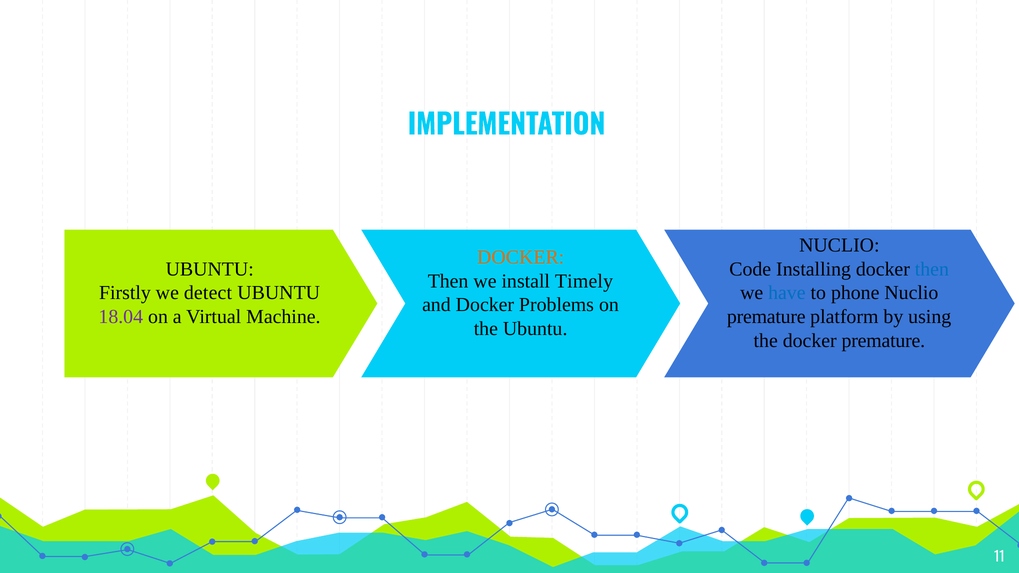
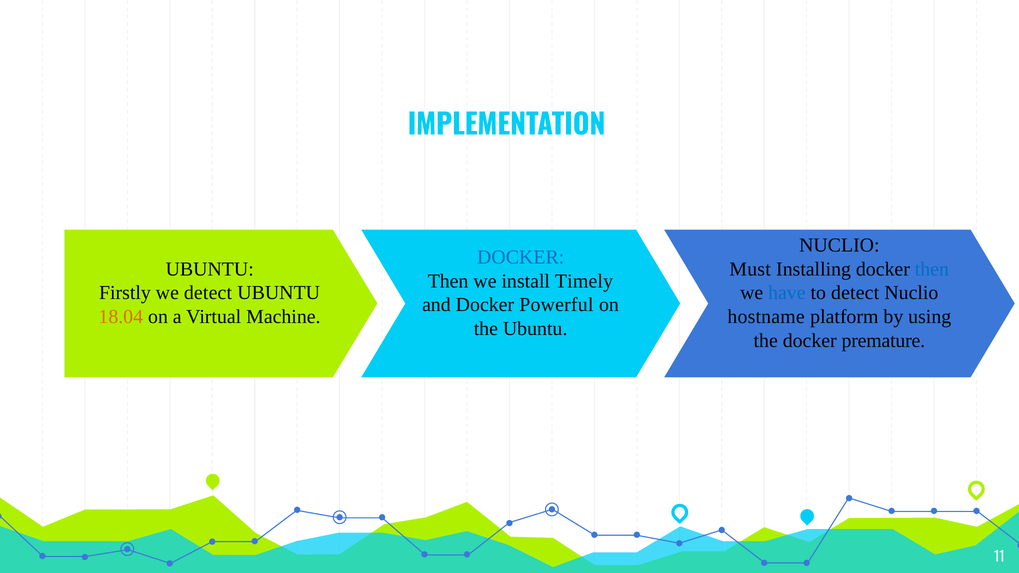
DOCKER colour: orange -> blue (521, 257)
Code: Code -> Must (750, 269)
to phone: phone -> detect (855, 293)
Problems: Problems -> Powerful (556, 305)
18.04 colour: purple -> orange (121, 317)
premature: premature -> hostname (766, 317)
